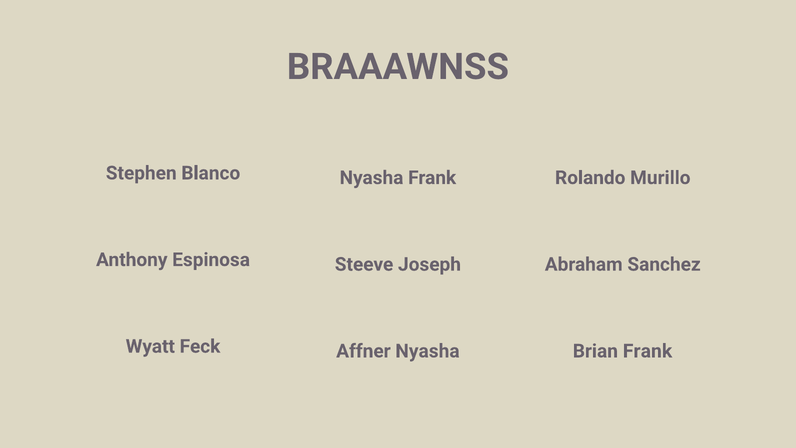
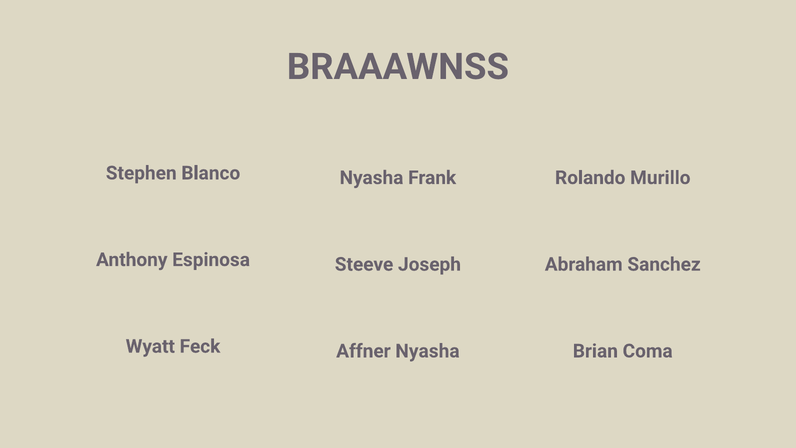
Brian Frank: Frank -> Coma (648, 351)
